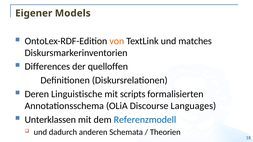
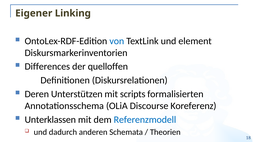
Models: Models -> Linking (73, 13)
von colour: orange -> blue (117, 41)
matches: matches -> element (195, 41)
Linguistische: Linguistische -> Unterstützen (77, 94)
Languages: Languages -> Koreferenz (193, 106)
